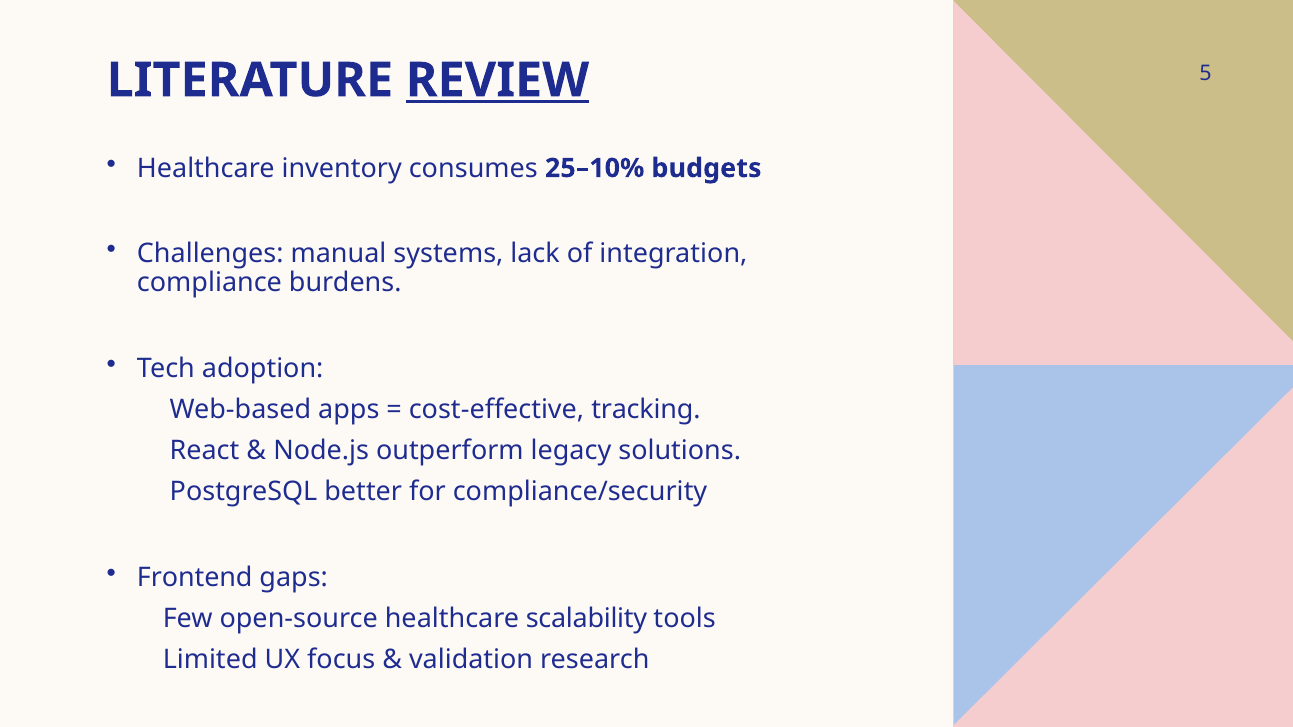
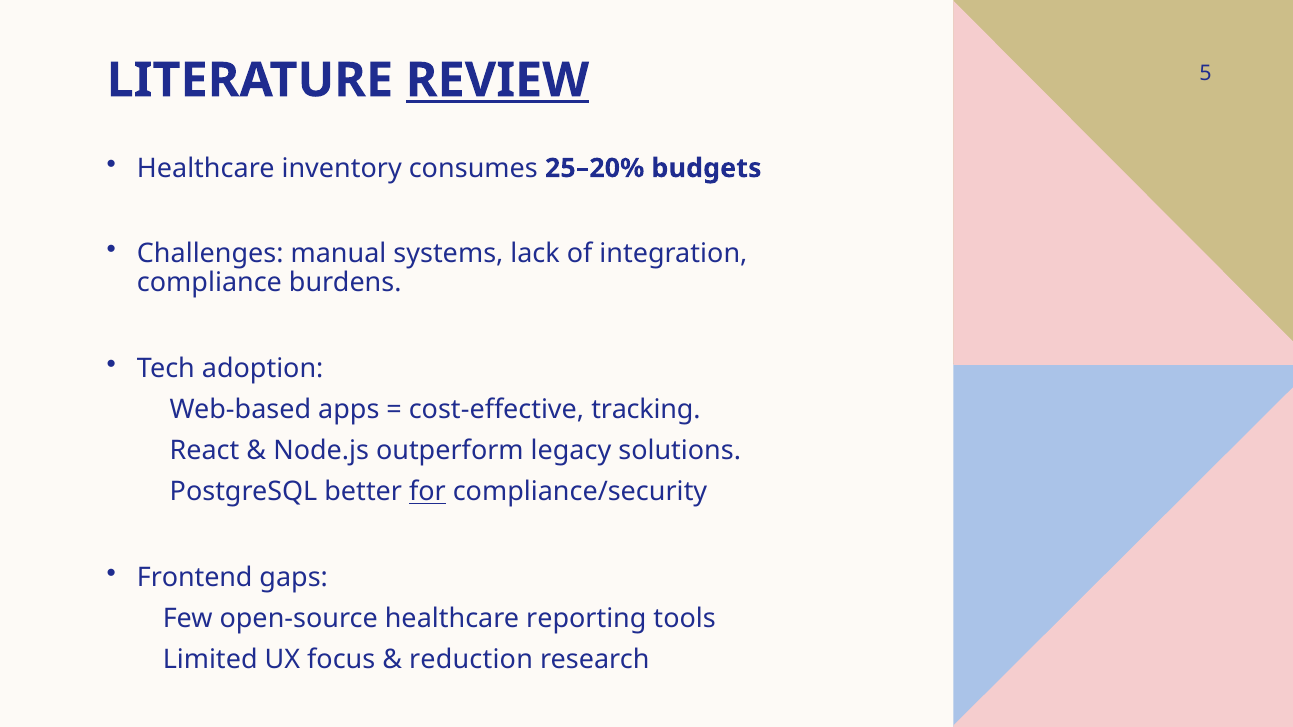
25–10%: 25–10% -> 25–20% (595, 168)
for underline: none -> present (427, 492)
scalability: scalability -> reporting (586, 619)
validation: validation -> reduction (471, 660)
